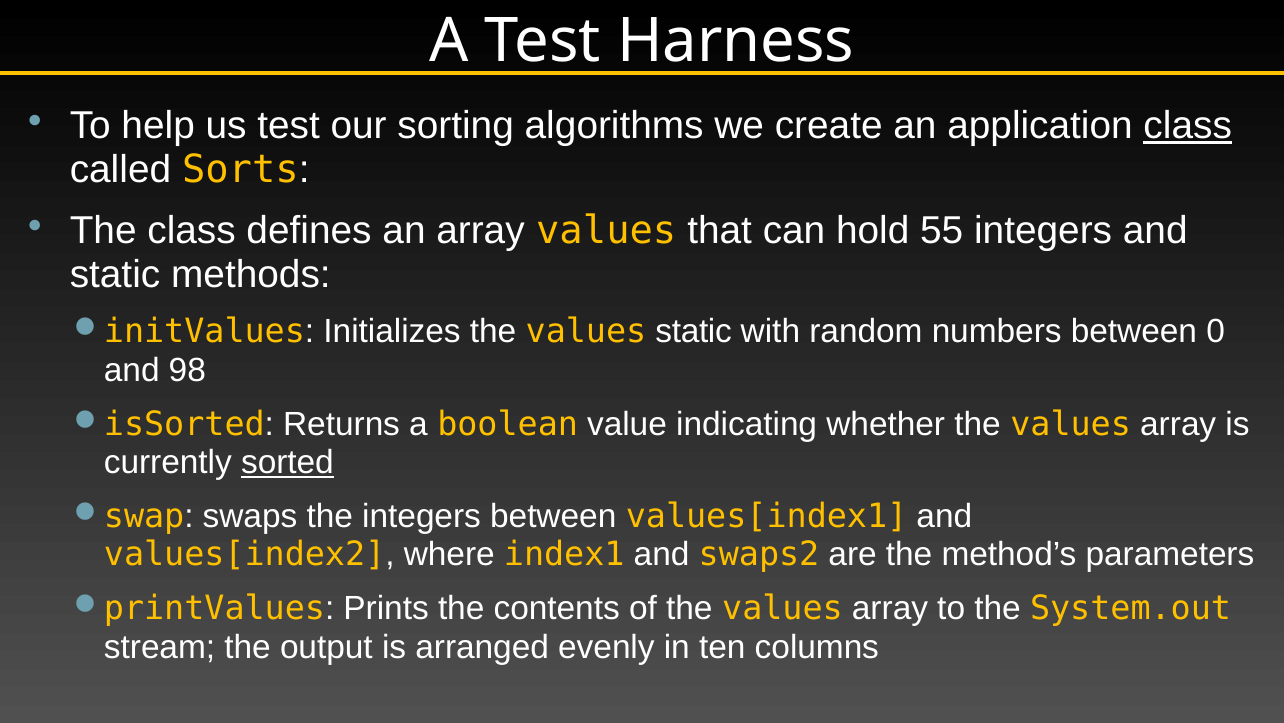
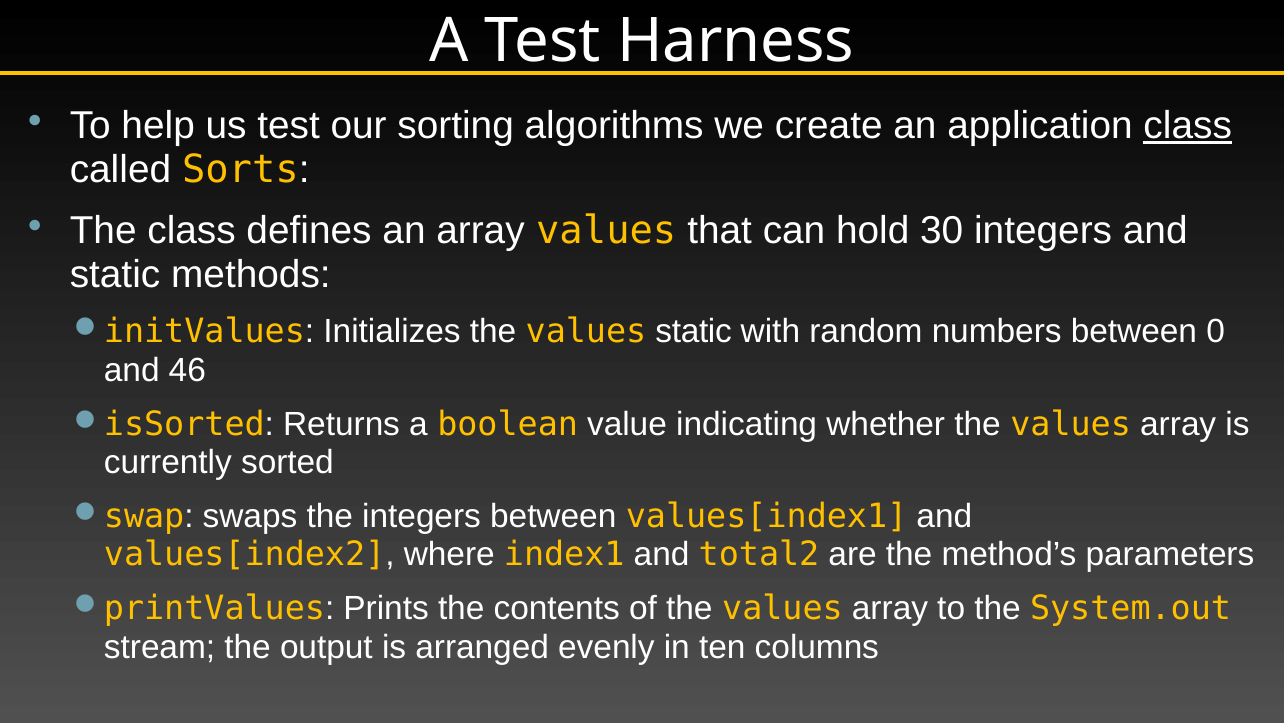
55: 55 -> 30 (942, 230)
98: 98 -> 46 (187, 370)
sorted underline: present -> none (287, 462)
swaps2: swaps2 -> total2 (759, 554)
